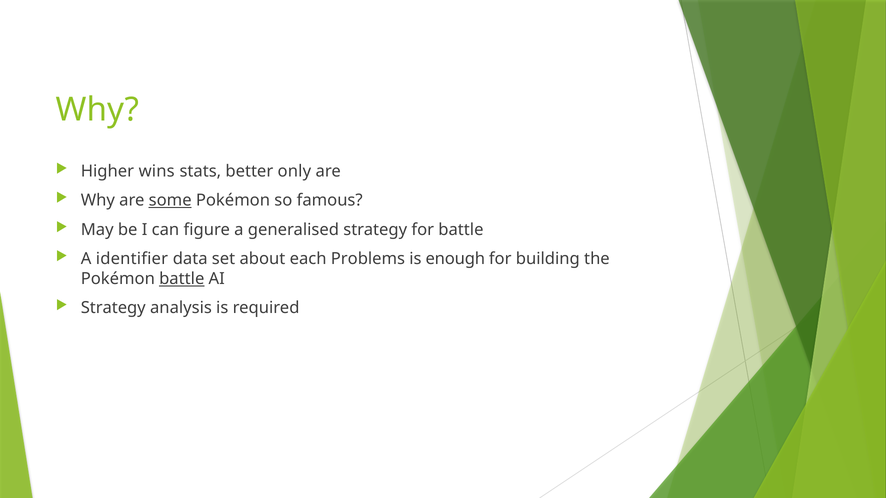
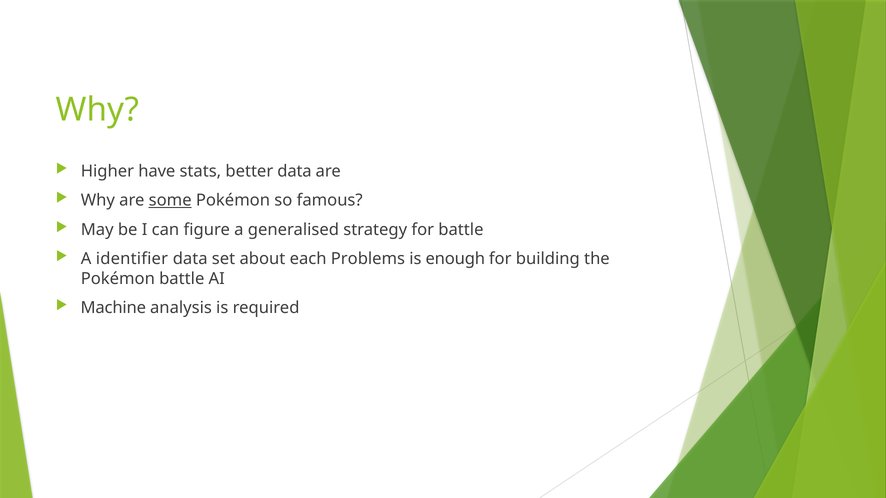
wins: wins -> have (157, 171)
better only: only -> data (295, 171)
battle underline: present -> none (182, 279)
Strategy: Strategy -> Machine (113, 308)
